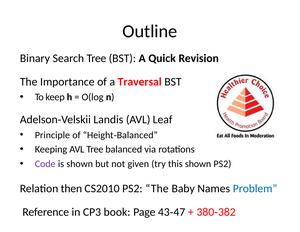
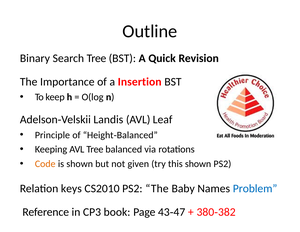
Traversal: Traversal -> Insertion (140, 82)
Code colour: purple -> orange (45, 164)
then: then -> keys (71, 188)
